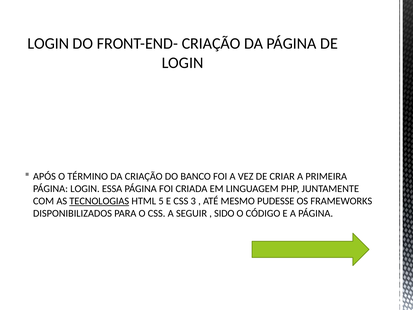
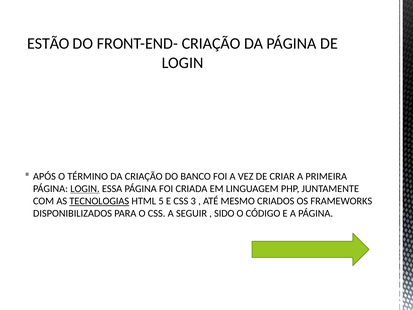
LOGIN: LOGIN -> ESTÃO (48, 43)
LOGIN underline: none -> present (85, 189)
PUDESSE: PUDESSE -> CRIADOS (276, 201)
